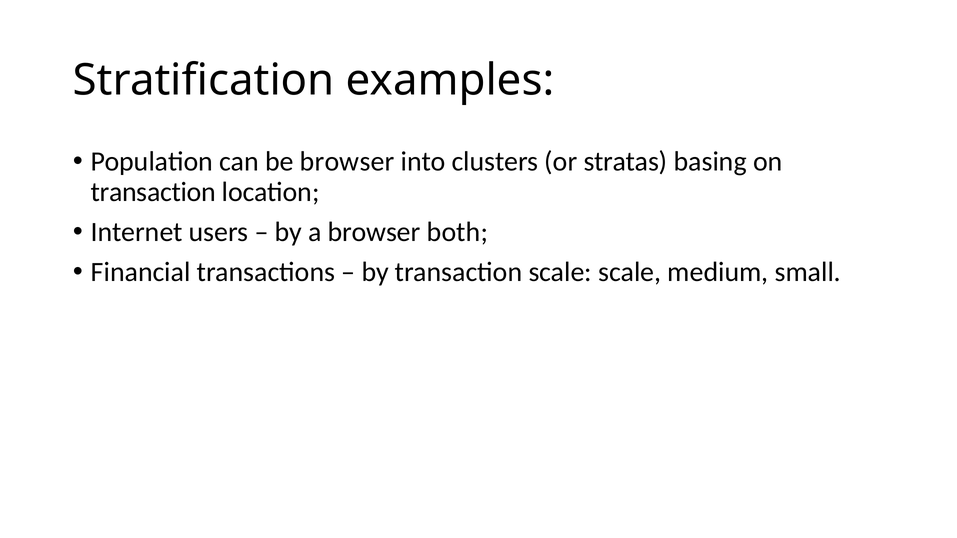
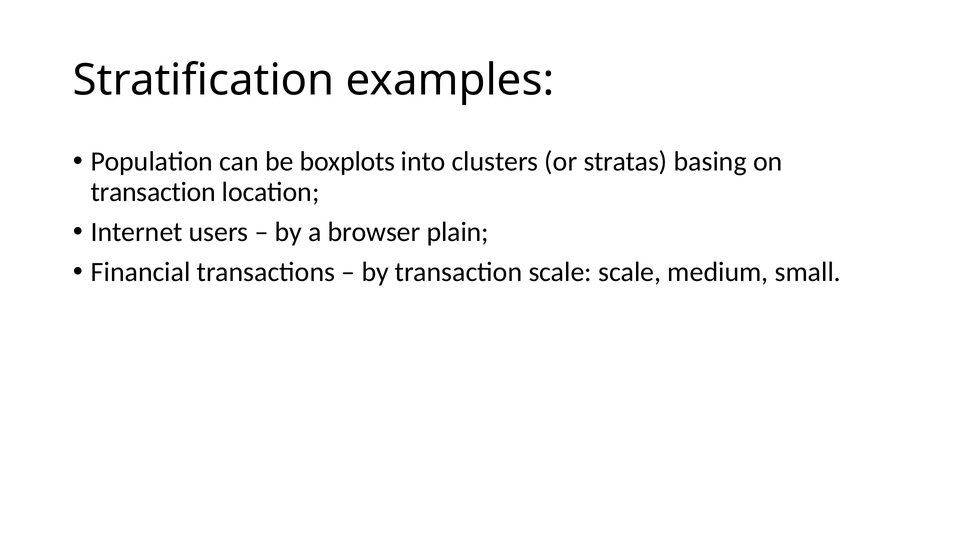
be browser: browser -> boxplots (347, 162)
both: both -> plain (458, 232)
